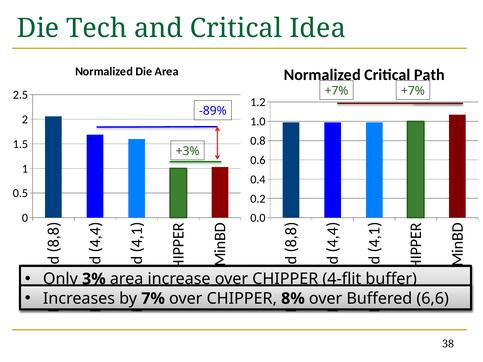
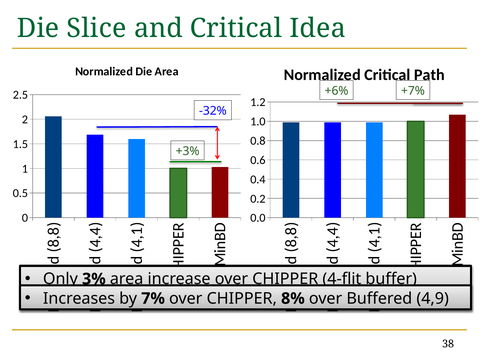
Tech: Tech -> Slice (97, 28)
+7%: +7% -> +6% (337, 91)
-89%: -89% -> -32% (213, 111)
6,6: 6,6 -> 4,9 (433, 299)
